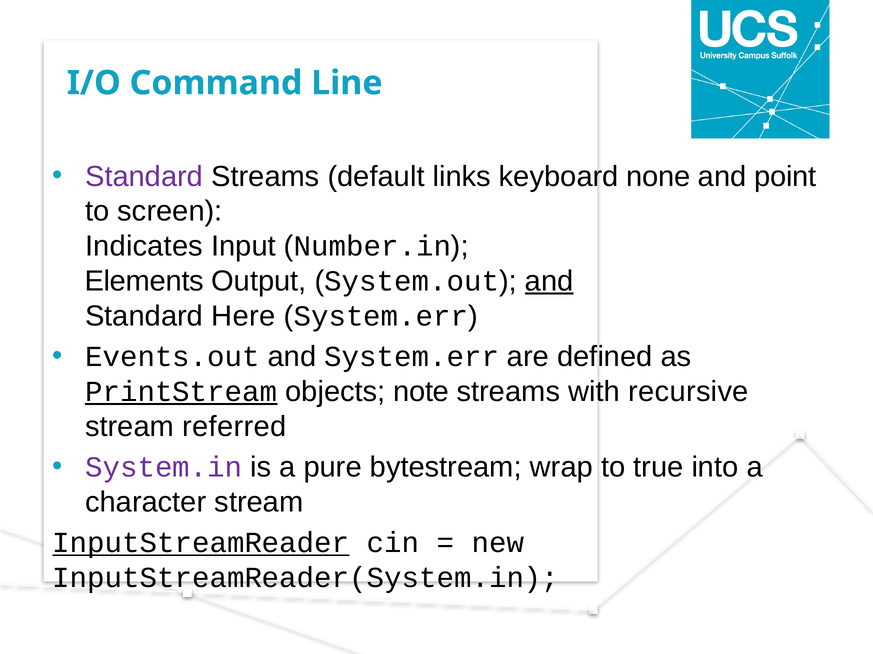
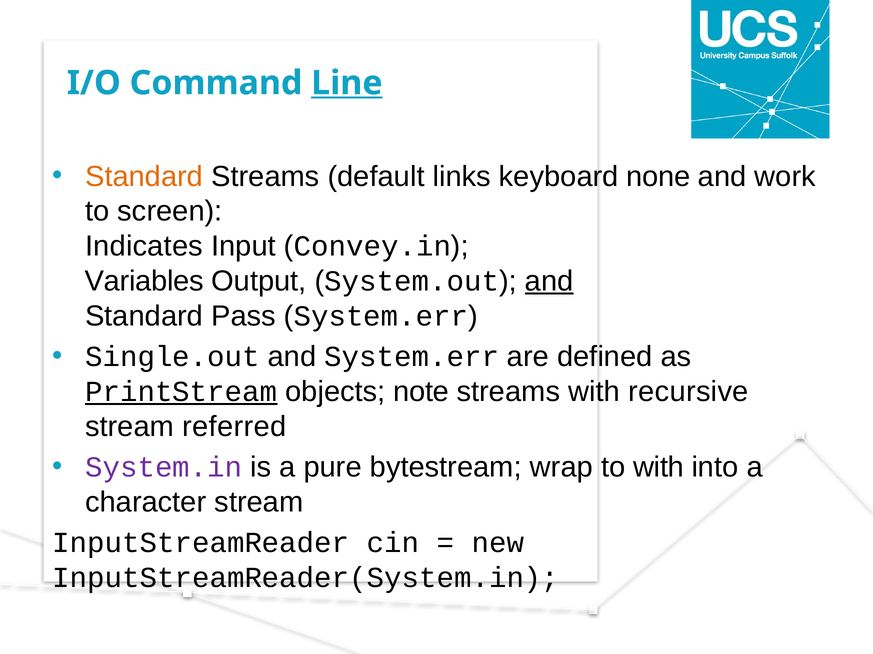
Line underline: none -> present (347, 83)
Standard colour: purple -> orange (144, 177)
point: point -> work (785, 177)
Number.in: Number.in -> Convey.in (372, 246)
Elements: Elements -> Variables (144, 281)
Here: Here -> Pass (244, 316)
Events.out: Events.out -> Single.out (172, 357)
to true: true -> with (659, 468)
InputStreamReader underline: present -> none (201, 543)
